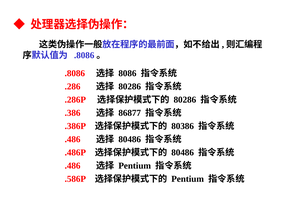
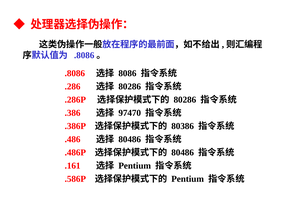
86877: 86877 -> 97470 (130, 113)
.486: .486 -> .161 (73, 166)
